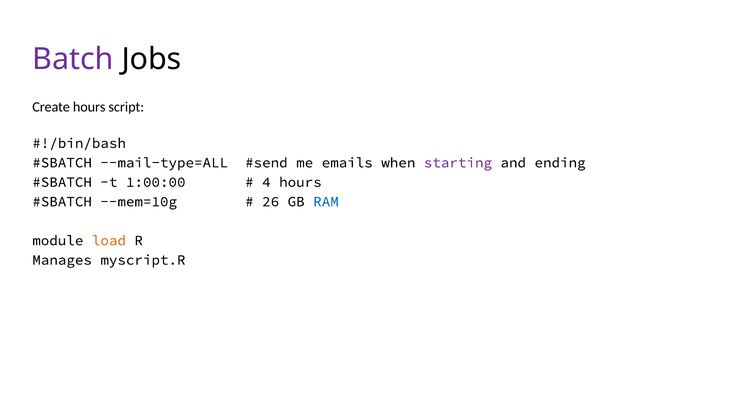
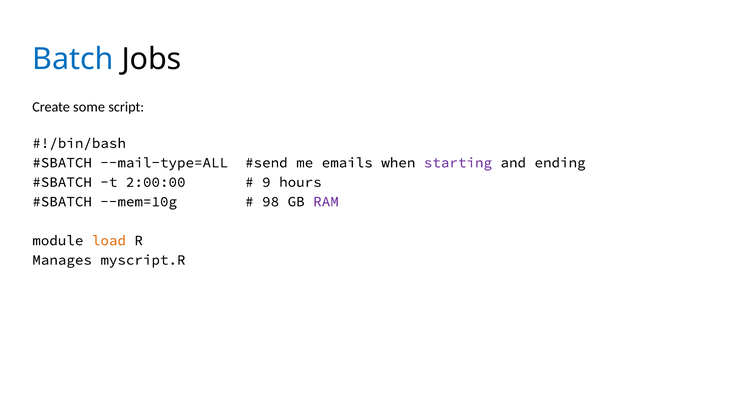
Batch colour: purple -> blue (73, 59)
Create hours: hours -> some (89, 107)
1:00:00: 1:00:00 -> 2:00:00 (156, 182)
4: 4 -> 9 (266, 182)
26: 26 -> 98 (271, 201)
RAM colour: blue -> purple (326, 201)
